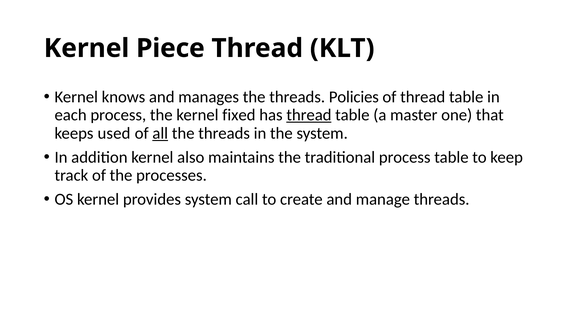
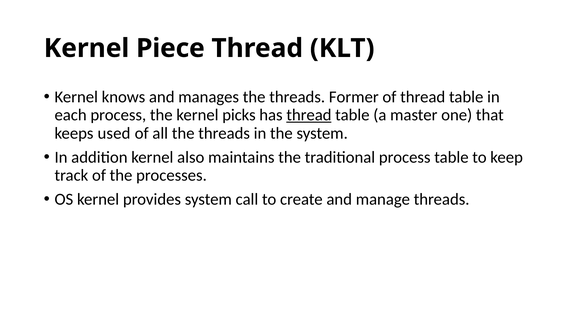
Policies: Policies -> Former (354, 97)
fixed: fixed -> picks (239, 115)
all underline: present -> none (160, 133)
